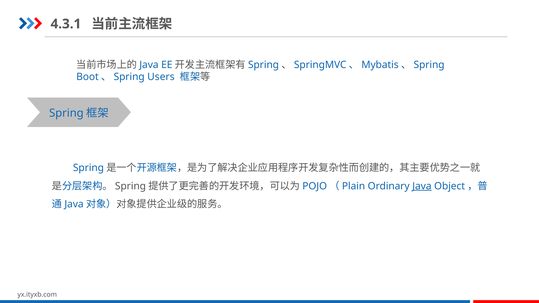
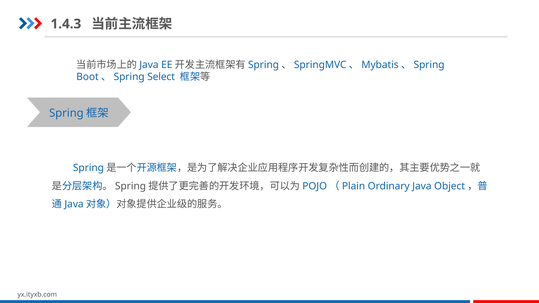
4.3.1: 4.3.1 -> 1.4.3 (66, 24)
Users: Users -> Select (161, 77)
Java underline: present -> none (422, 186)
